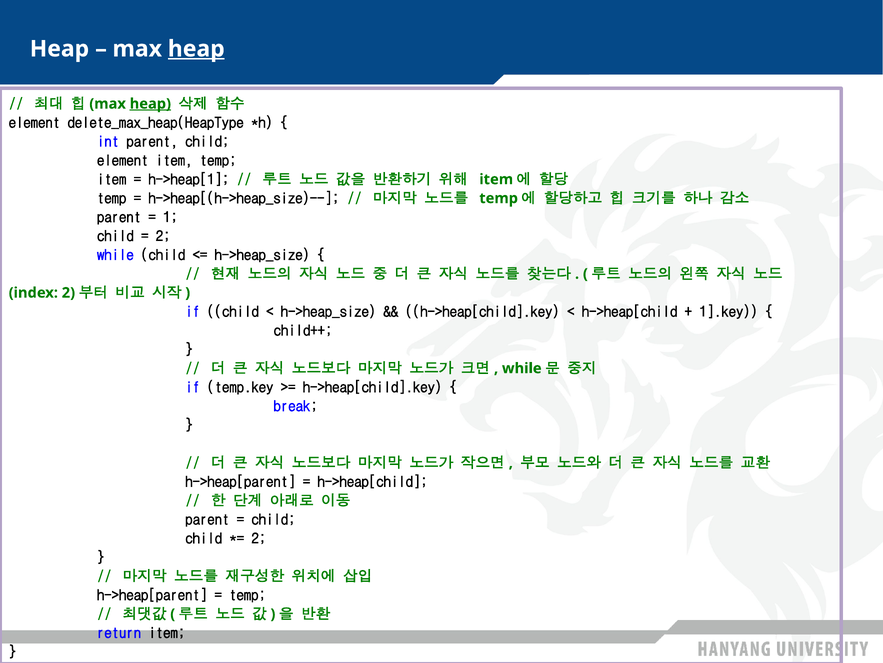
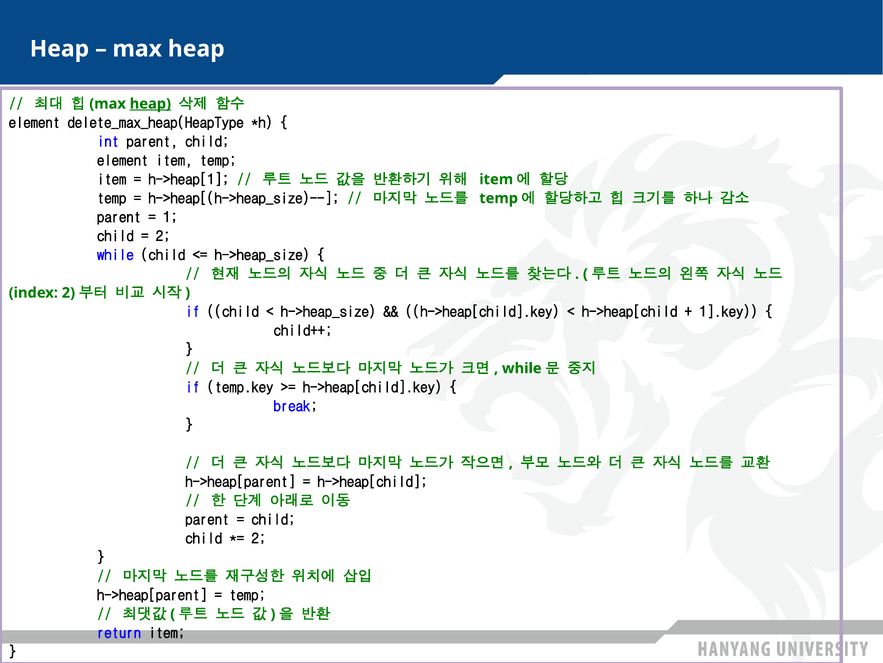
heap underline: present -> none (196, 49)
